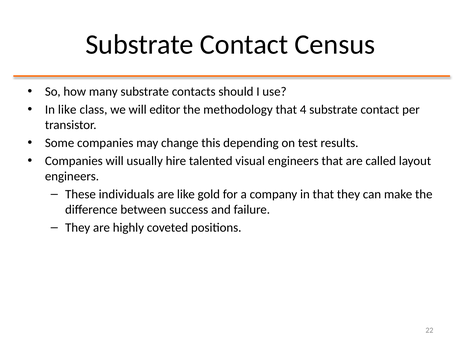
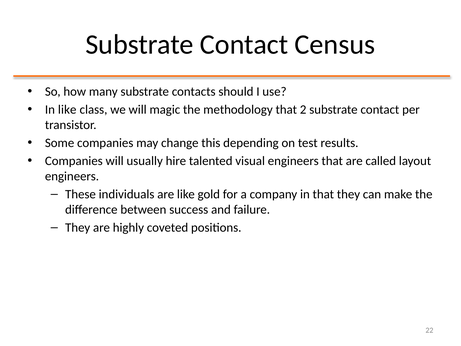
editor: editor -> magic (165, 109)
4: 4 -> 2 (303, 109)
